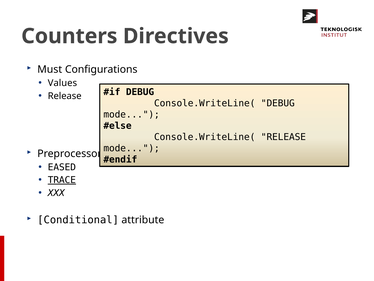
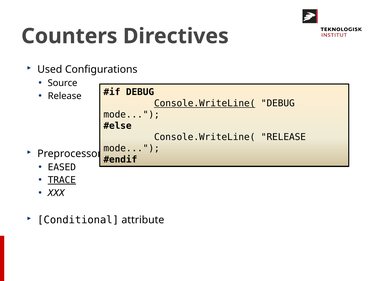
Must: Must -> Used (50, 69)
Values: Values -> Source (63, 83)
Console.WriteLine( underline: none -> present (205, 103)
